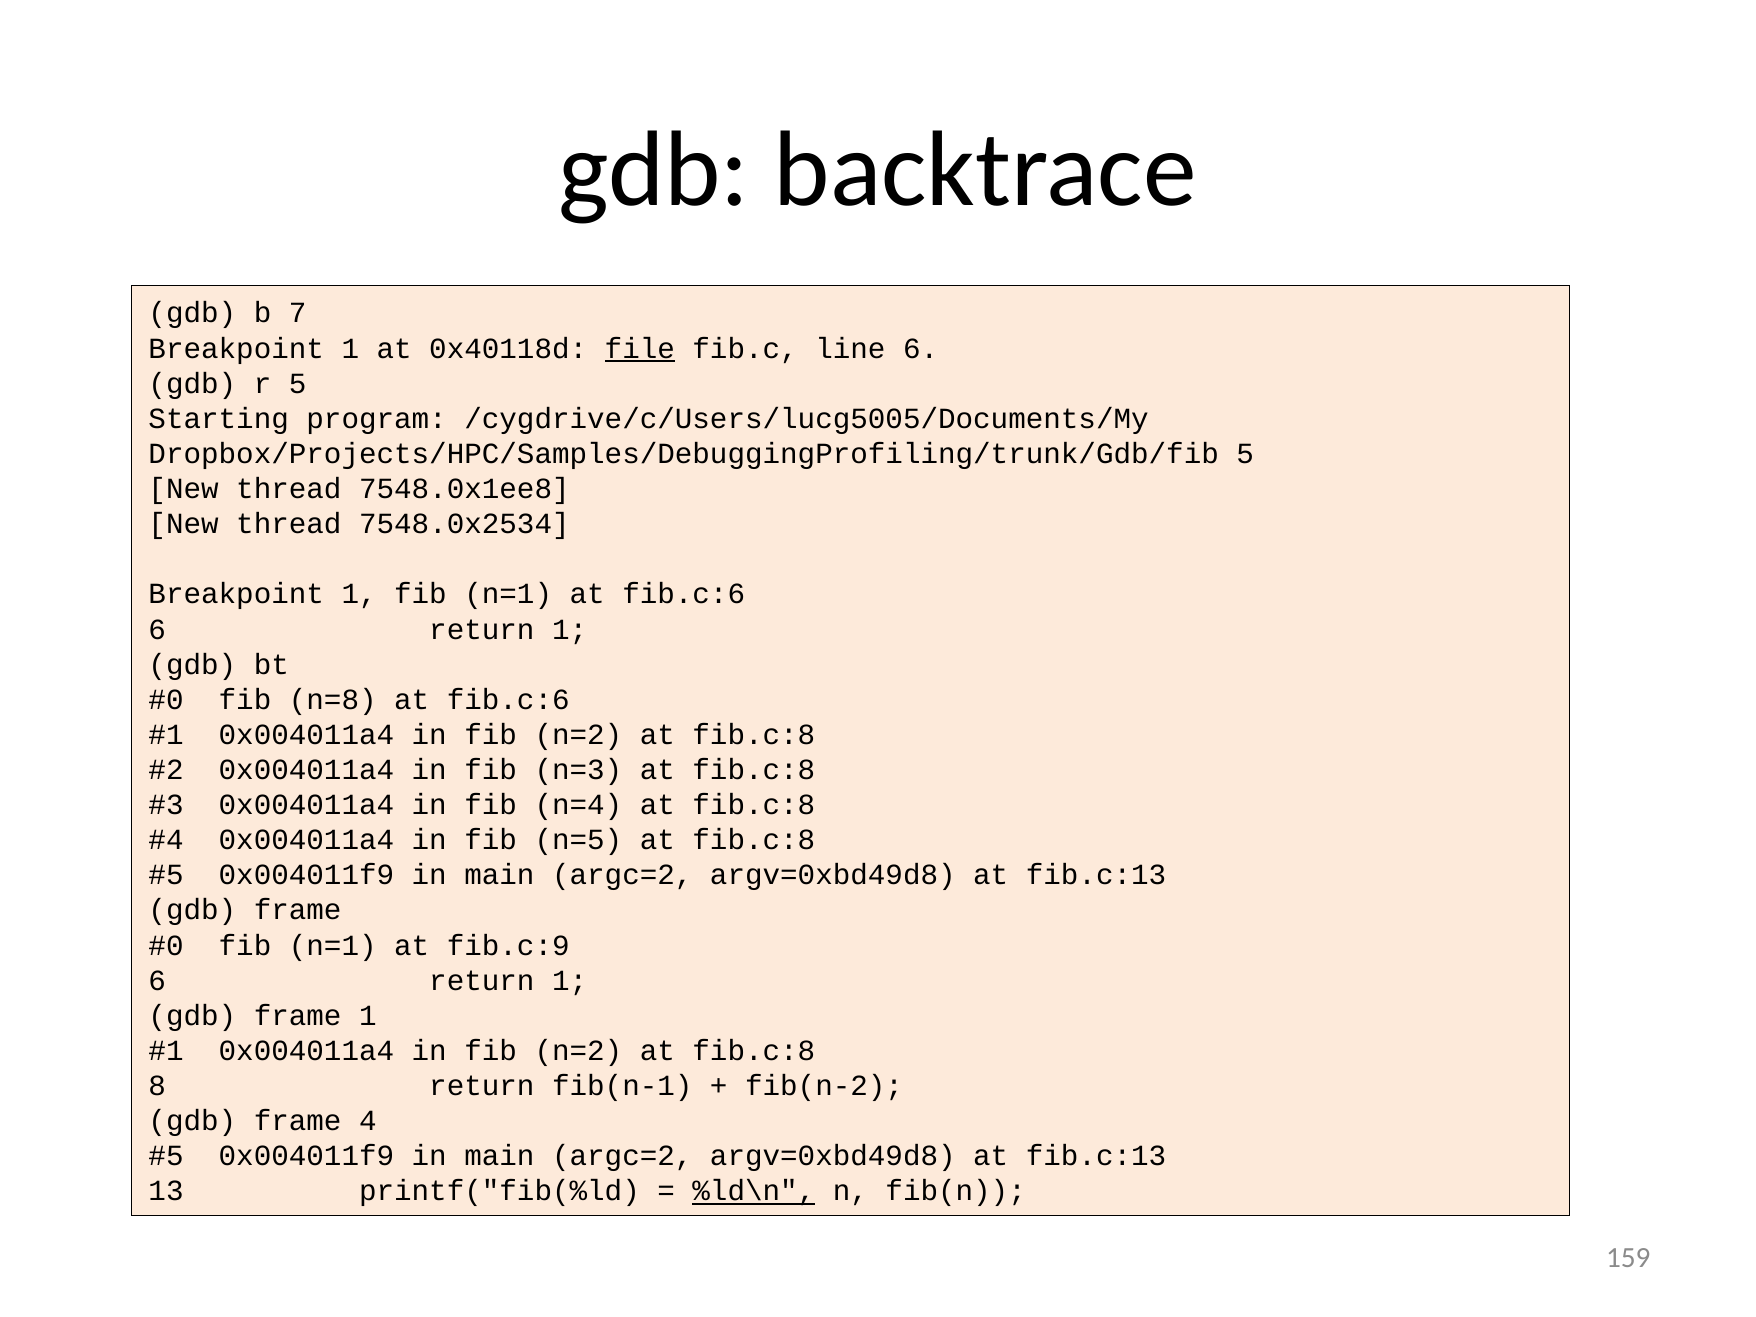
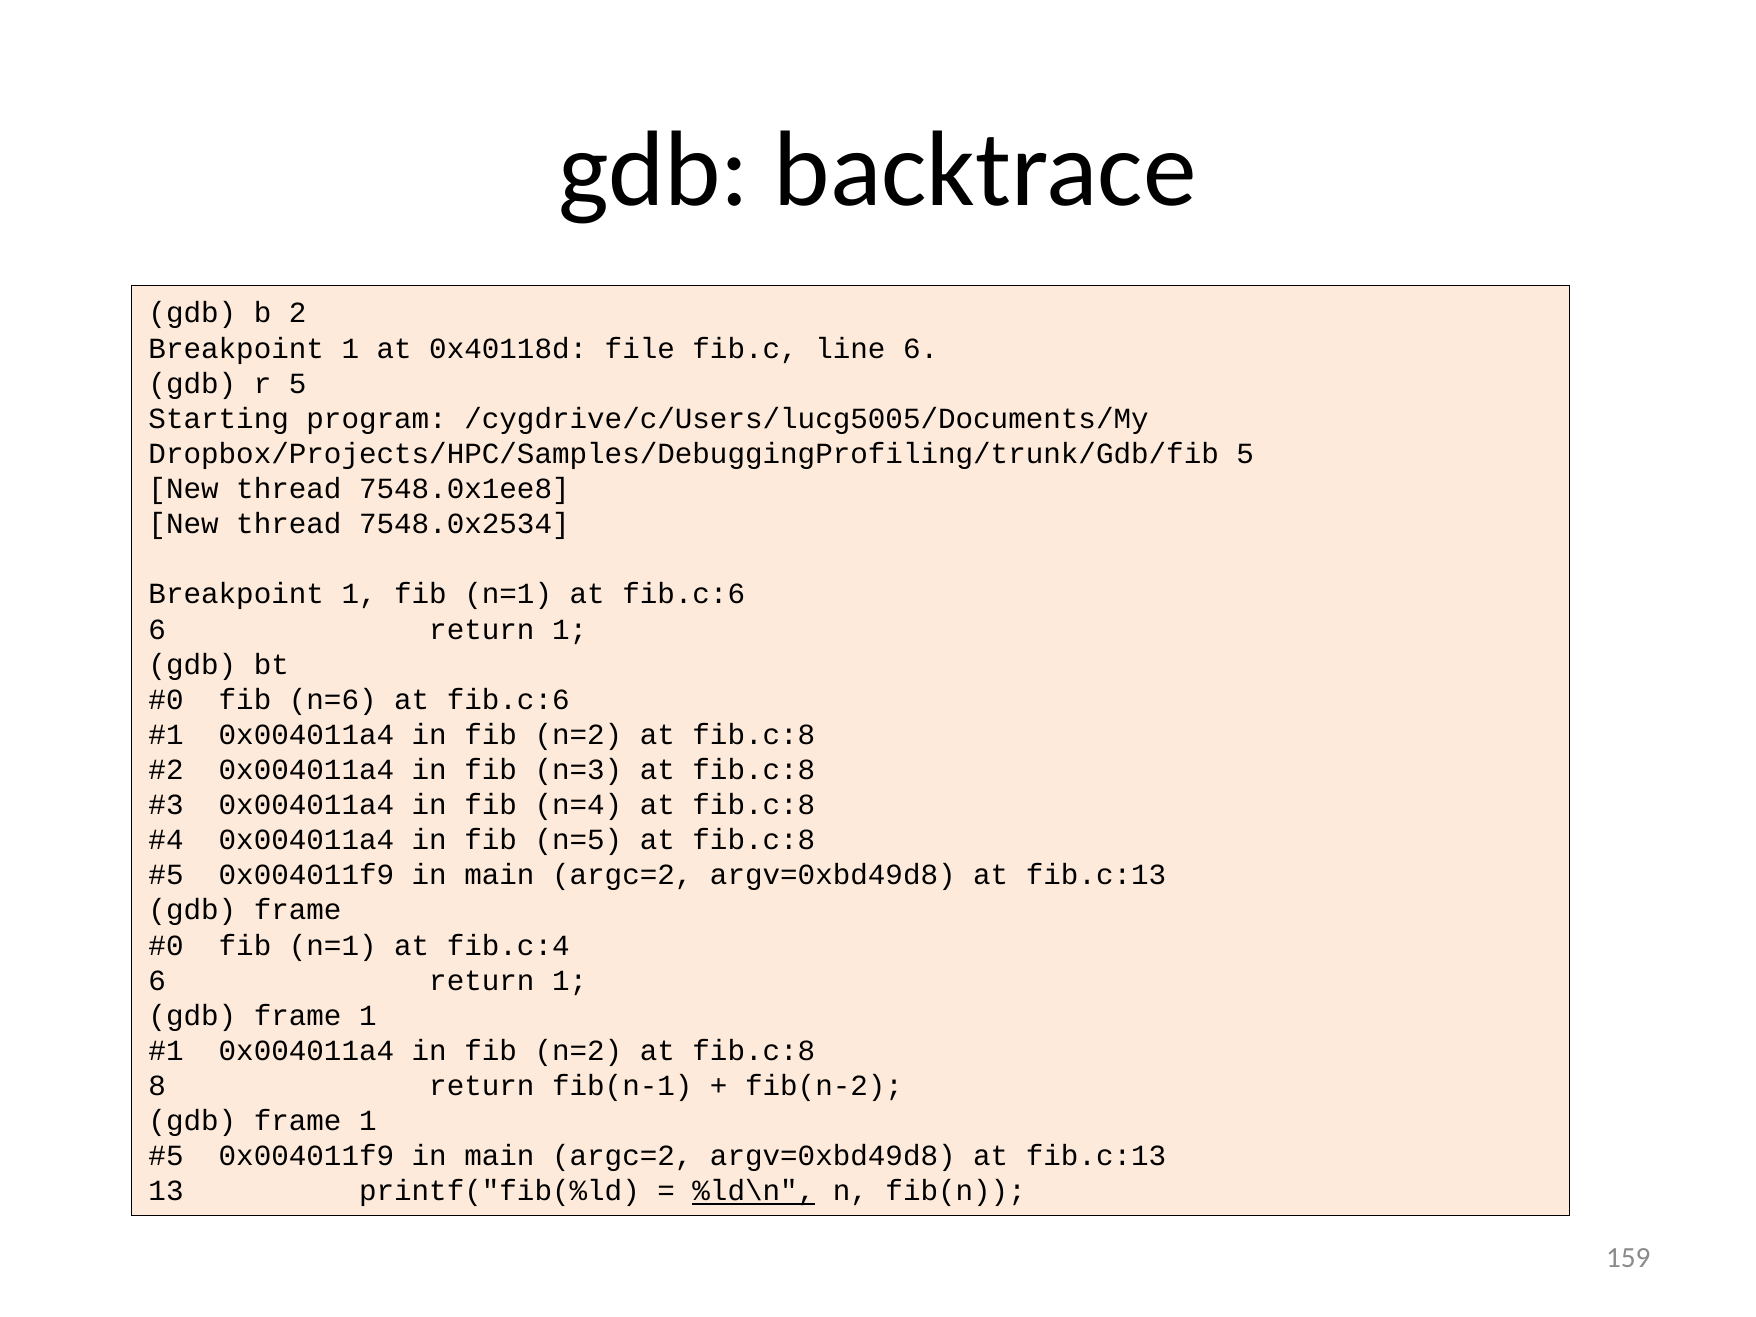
7: 7 -> 2 (298, 313)
file underline: present -> none (640, 348)
n=8: n=8 -> n=6 (333, 700)
fib.c:9: fib.c:9 -> fib.c:4 (508, 945)
4: 4 -> 1 (368, 1121)
